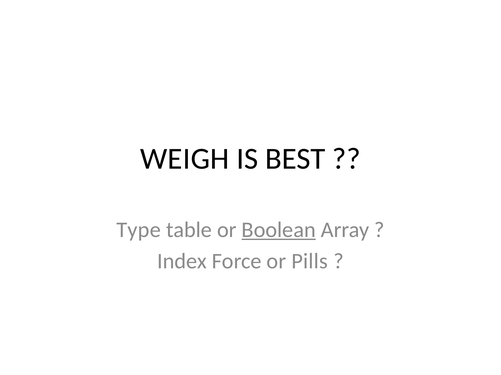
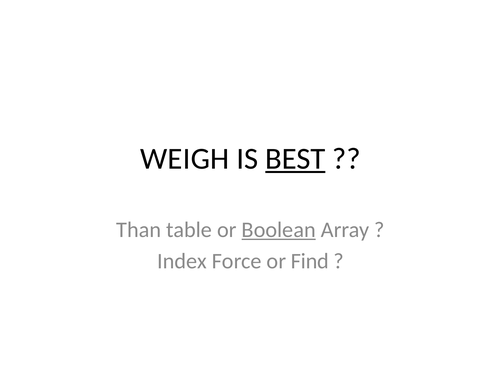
BEST underline: none -> present (295, 159)
Type: Type -> Than (139, 230)
Pills: Pills -> Find (310, 262)
